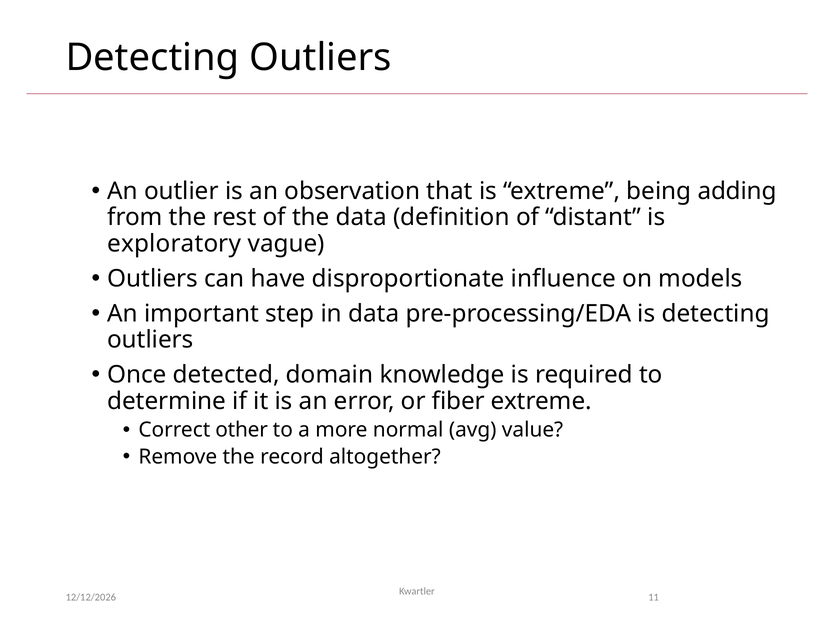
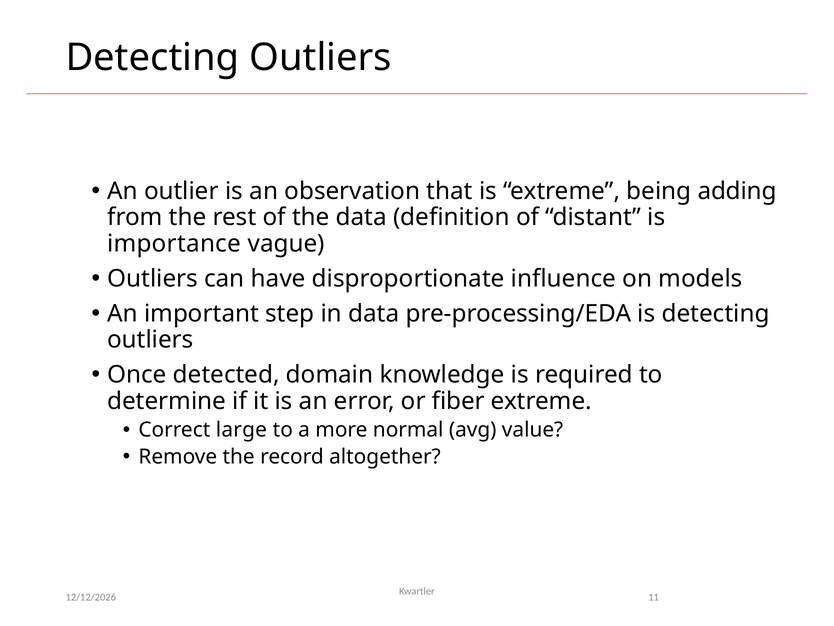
exploratory: exploratory -> importance (174, 243)
other: other -> large (241, 430)
